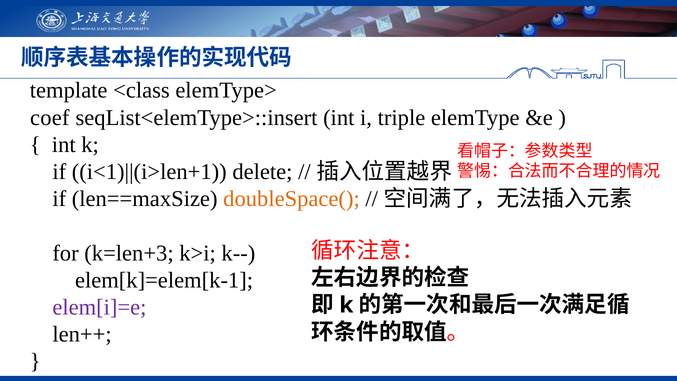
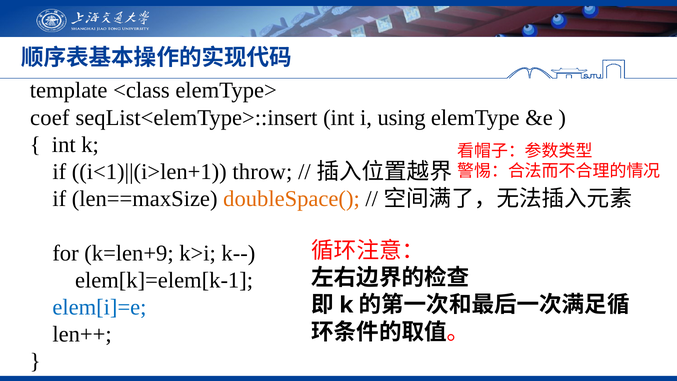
triple: triple -> using (402, 118)
delete: delete -> throw (262, 172)
k=len+3: k=len+3 -> k=len+9 (129, 253)
elem[i]=e colour: purple -> blue (99, 307)
